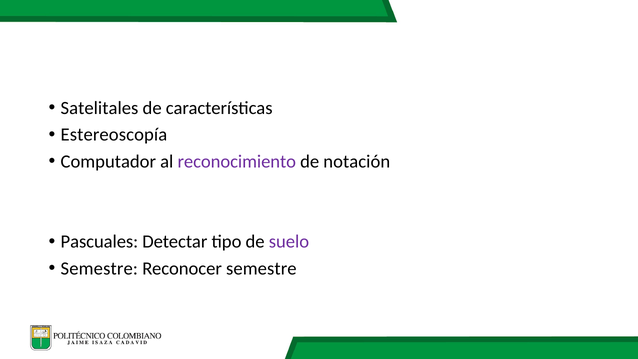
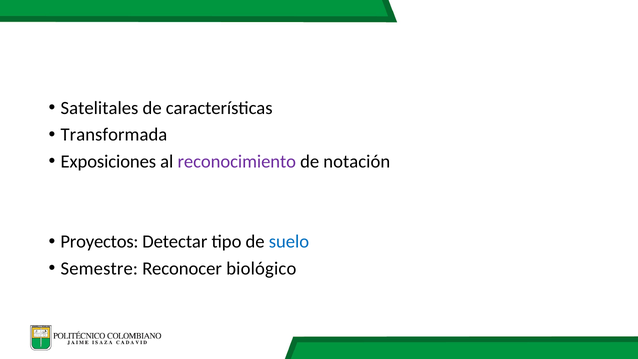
Estereoscopía: Estereoscopía -> Transformada (114, 135)
Computador: Computador -> Exposiciones (108, 161)
Pascuales: Pascuales -> Proyectos (99, 242)
suelo colour: purple -> blue (289, 242)
Reconocer semestre: semestre -> biológico (261, 268)
